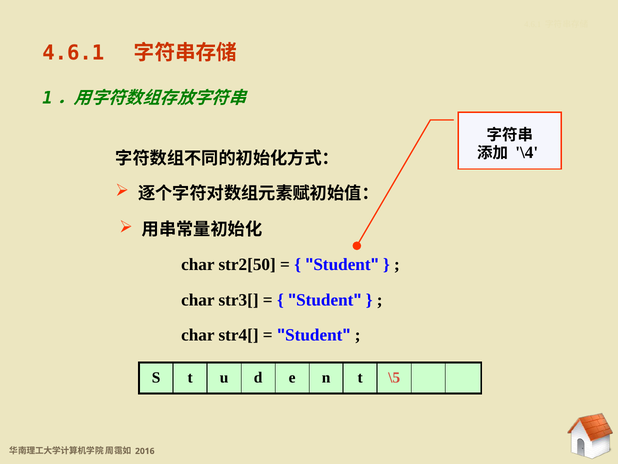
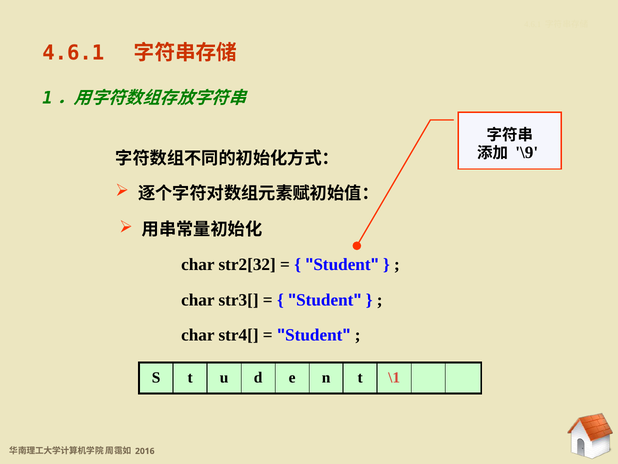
\4: \4 -> \9 (527, 152)
str2[50: str2[50 -> str2[32 (247, 264)
\5: \5 -> \1 (394, 377)
